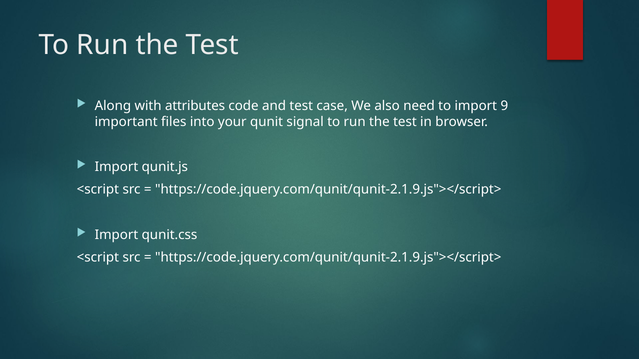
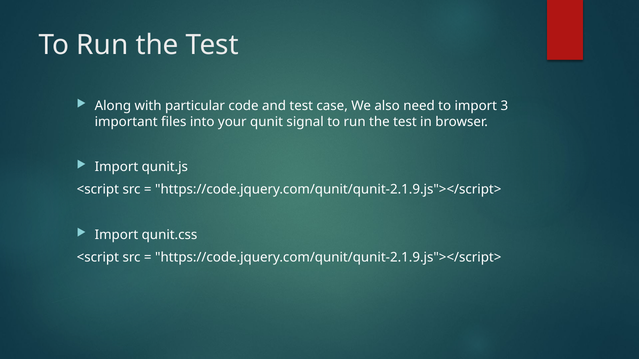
attributes: attributes -> particular (195, 106)
9: 9 -> 3 (504, 106)
